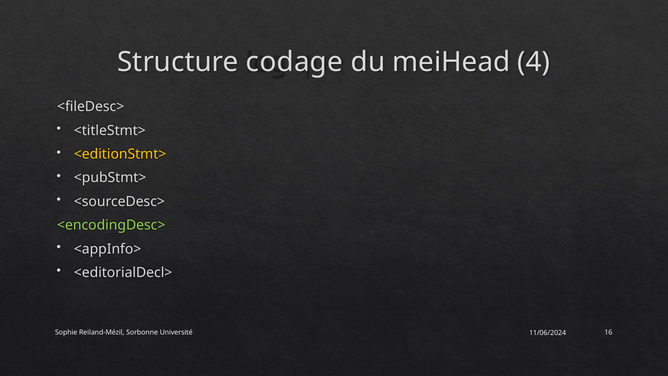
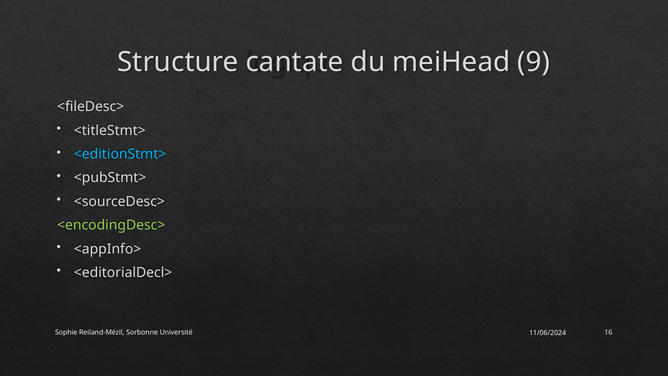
codage: codage -> cantate (295, 62)
4: 4 -> 9 (534, 62)
<editionStmt> colour: yellow -> light blue (120, 154)
